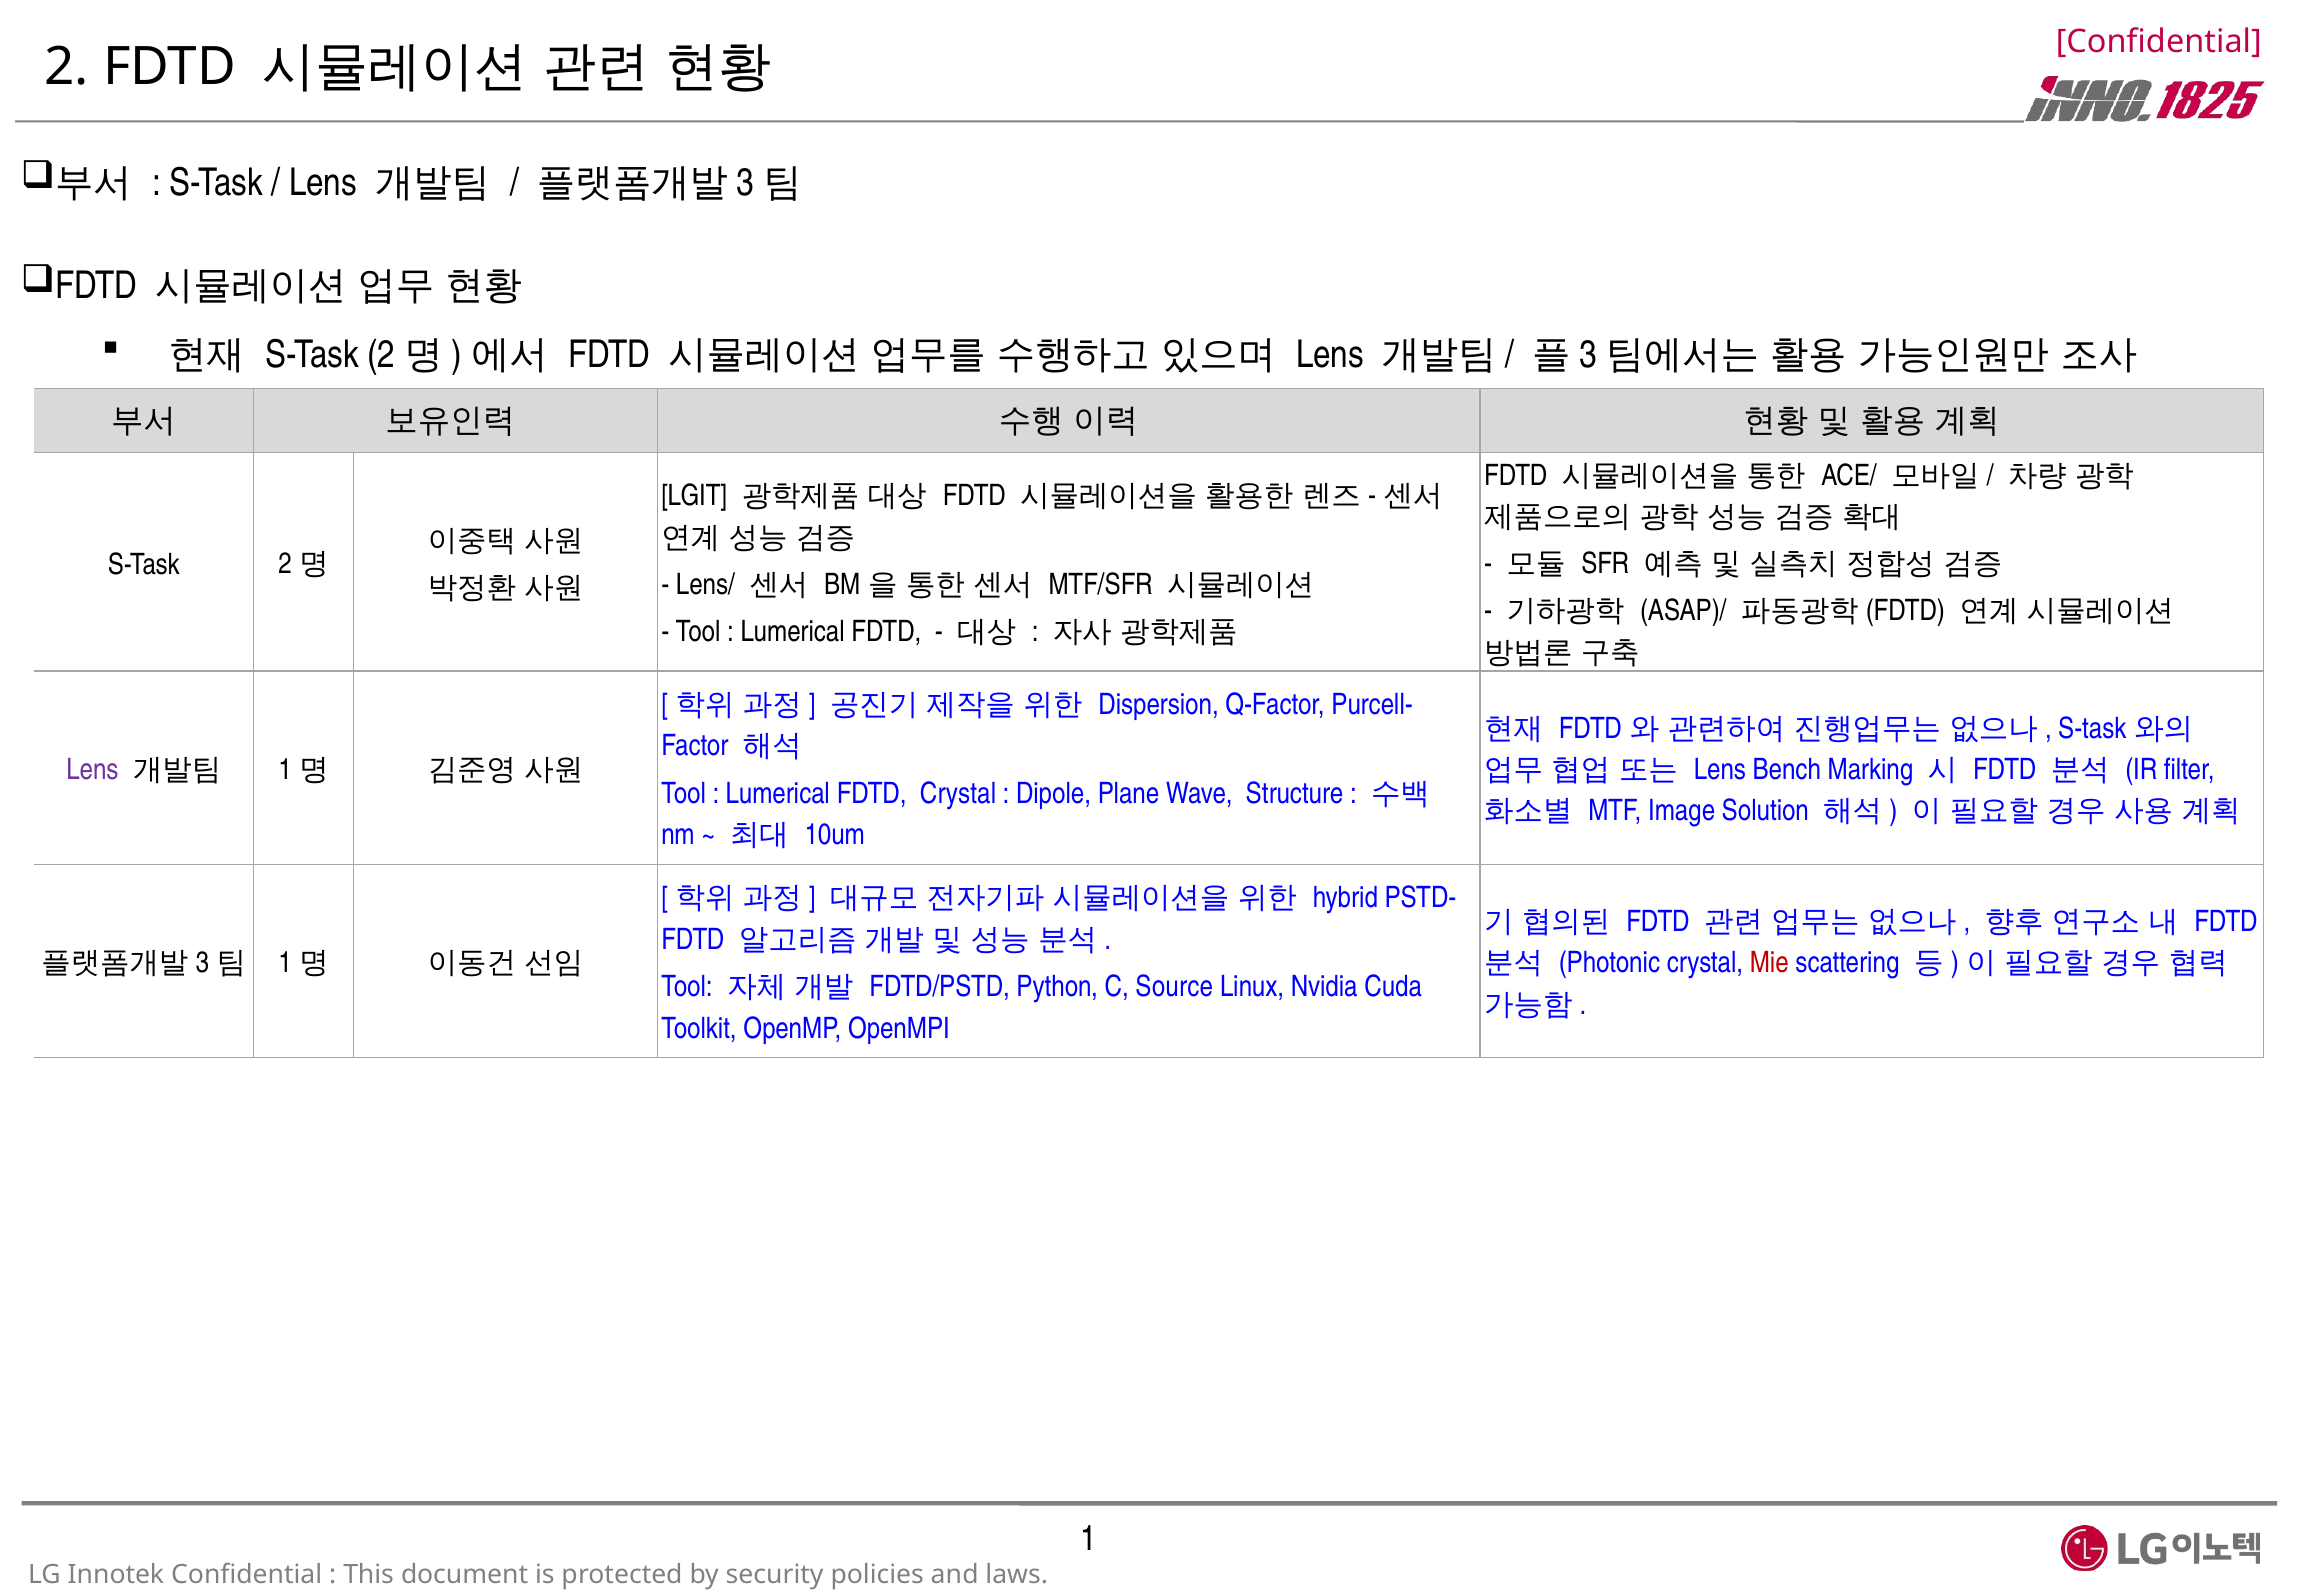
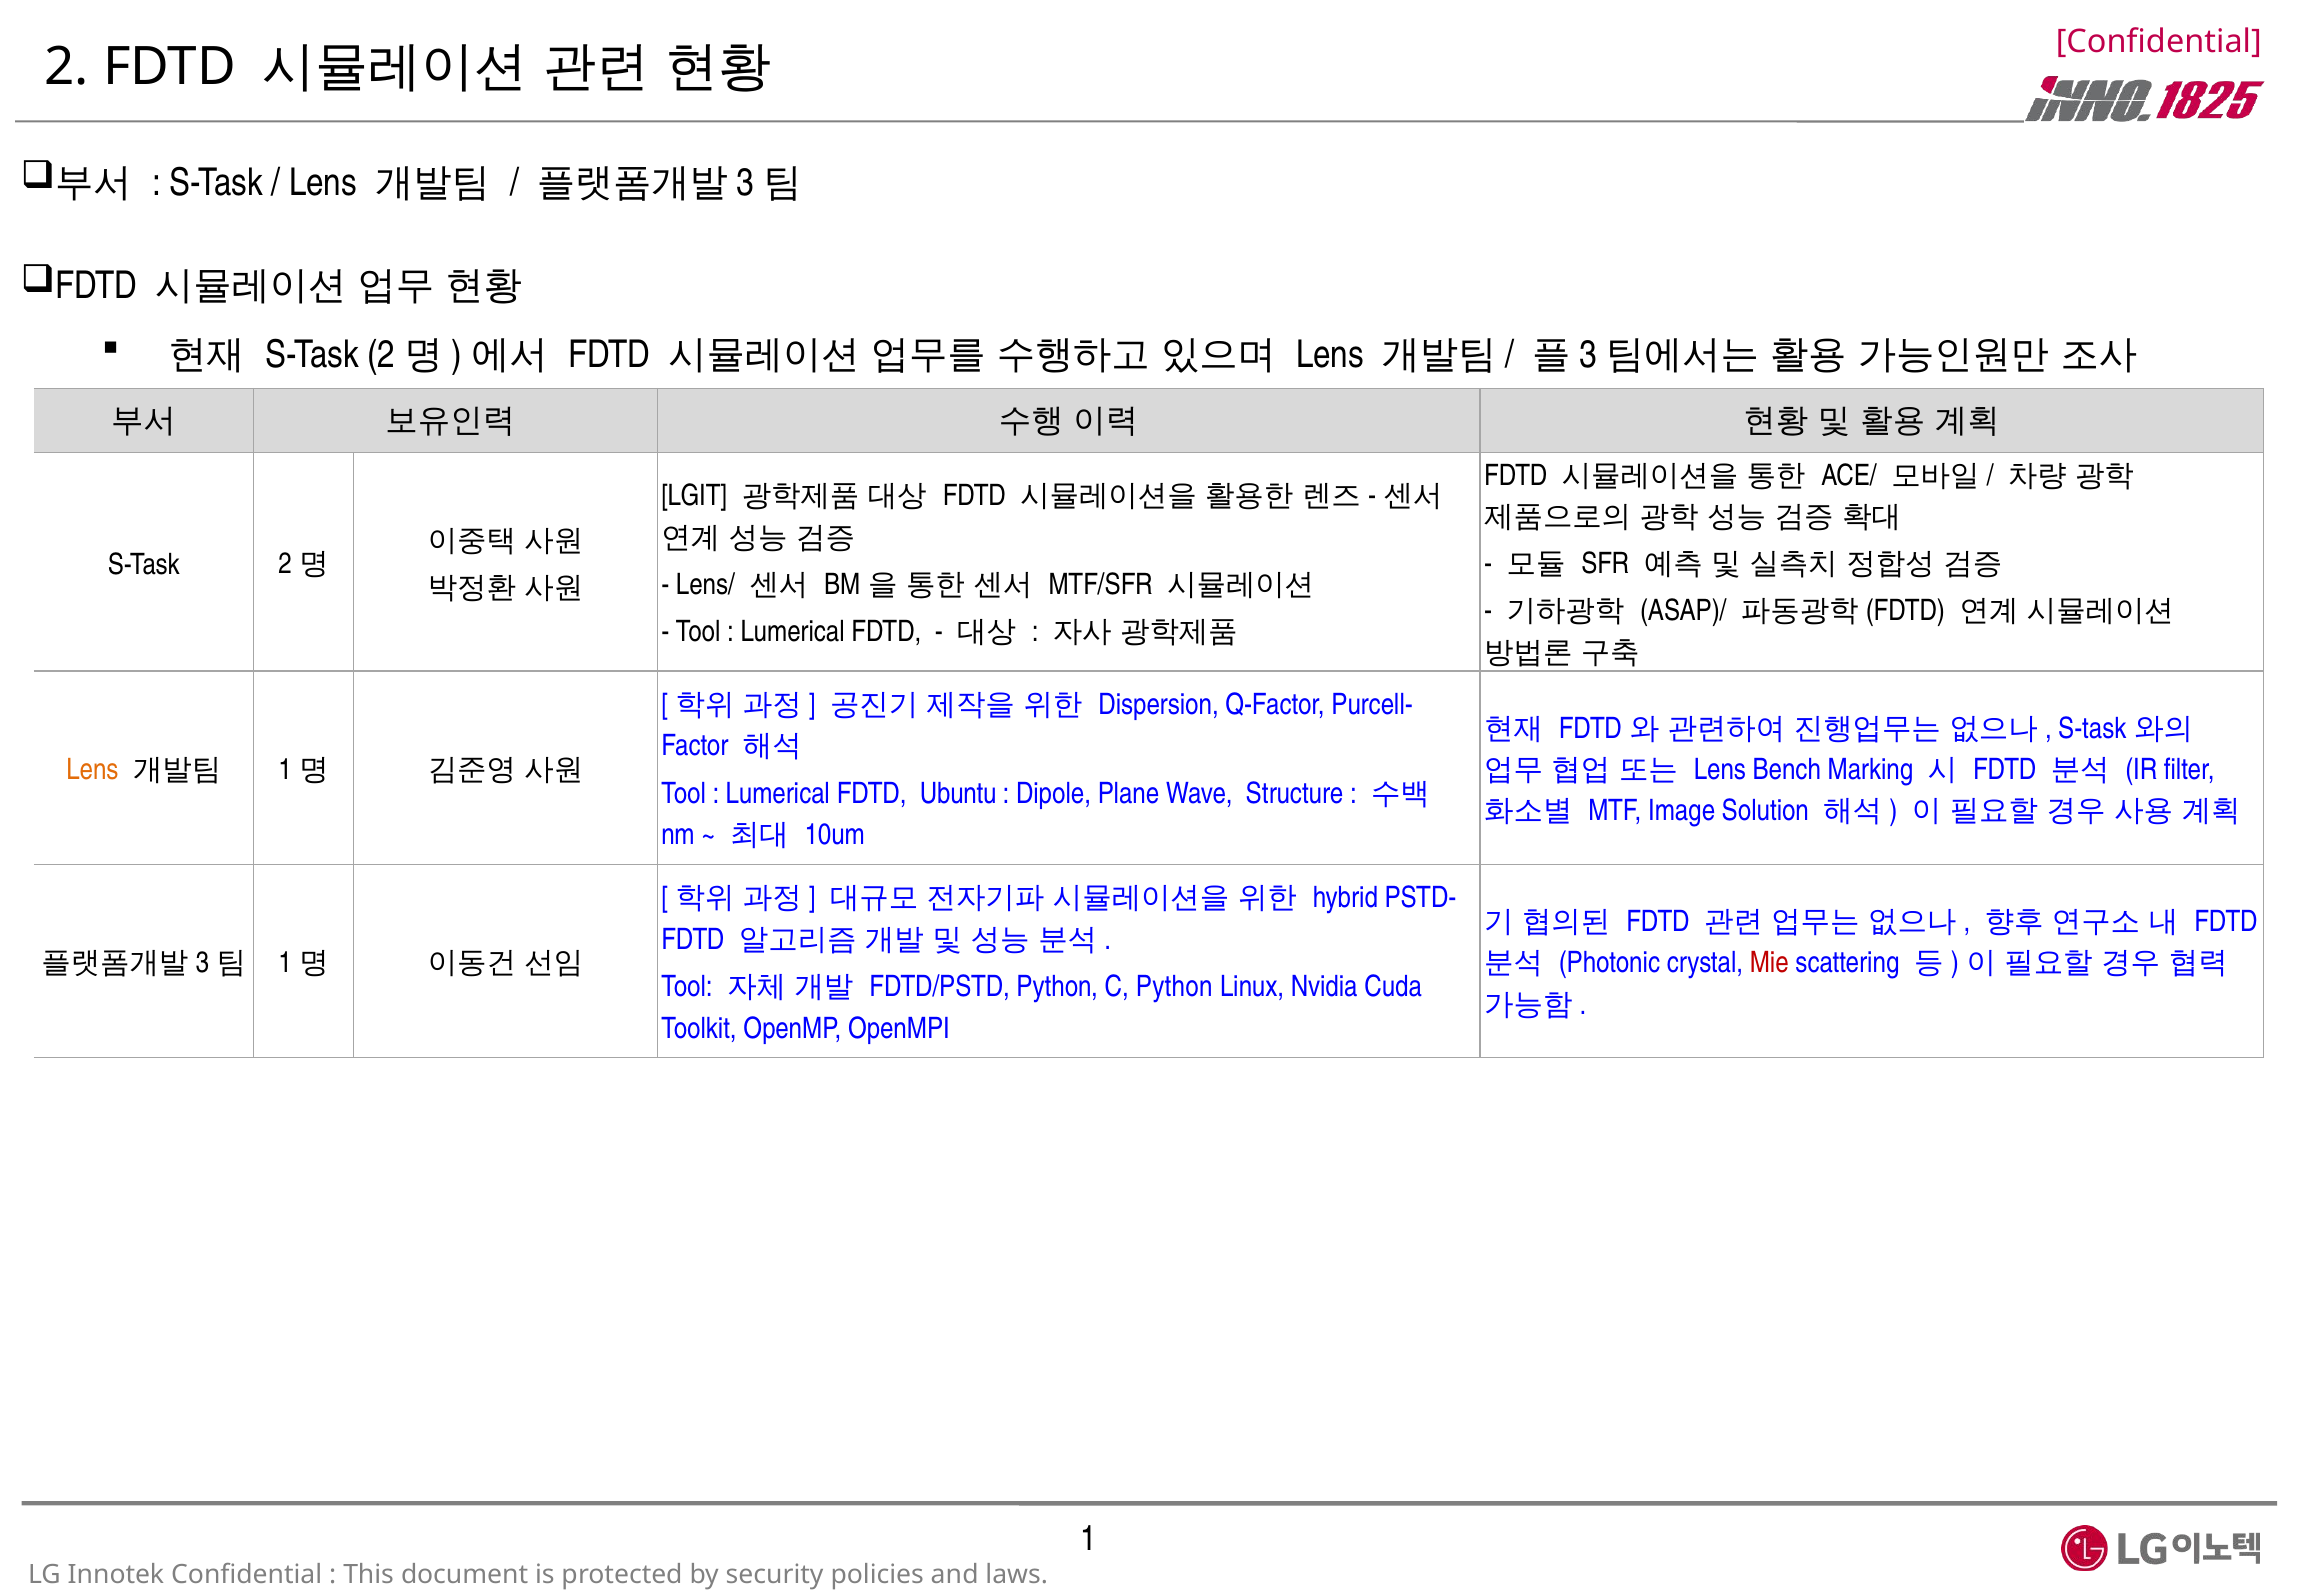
Lens colour: purple -> orange (92, 770)
FDTD Crystal: Crystal -> Ubuntu (958, 793)
C Source: Source -> Python (1174, 986)
